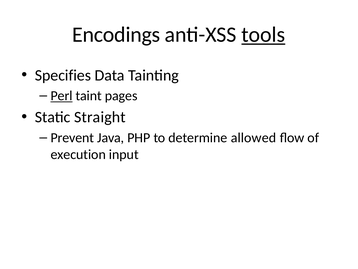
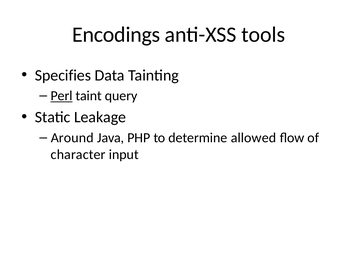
tools underline: present -> none (263, 35)
pages: pages -> query (121, 96)
Straight: Straight -> Leakage (100, 117)
Prevent: Prevent -> Around (72, 137)
execution: execution -> character (78, 154)
